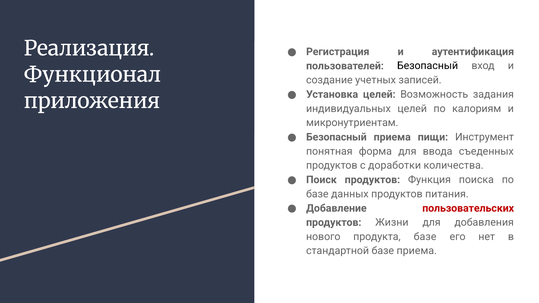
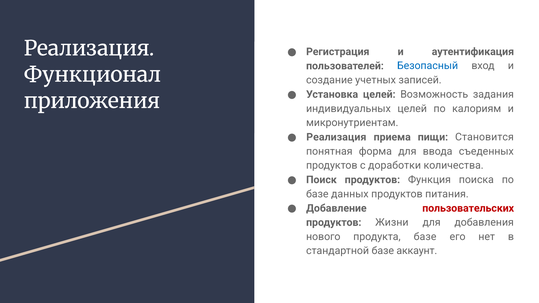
Безопасный colour: black -> blue (428, 66)
Безопасный: Безопасный -> Реализация (336, 137)
Инструмент: Инструмент -> Становится (484, 137)
базе приема: приема -> аккаунт (417, 251)
